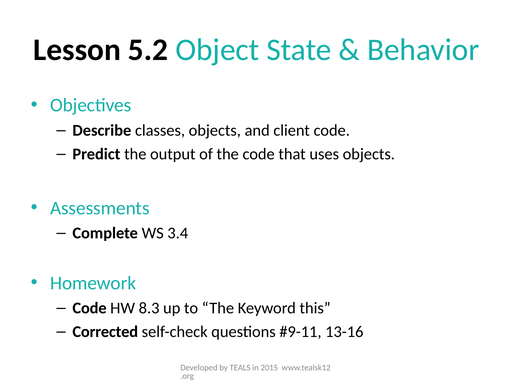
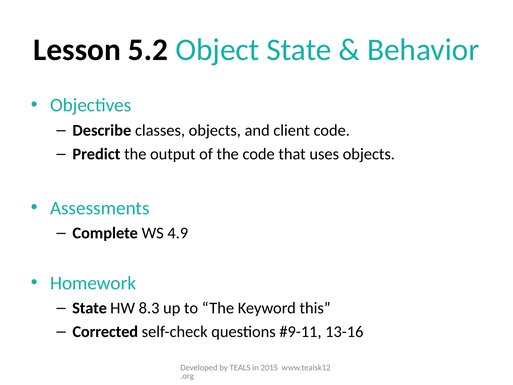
3.4: 3.4 -> 4.9 (178, 233)
Code: Code -> State (90, 308)
